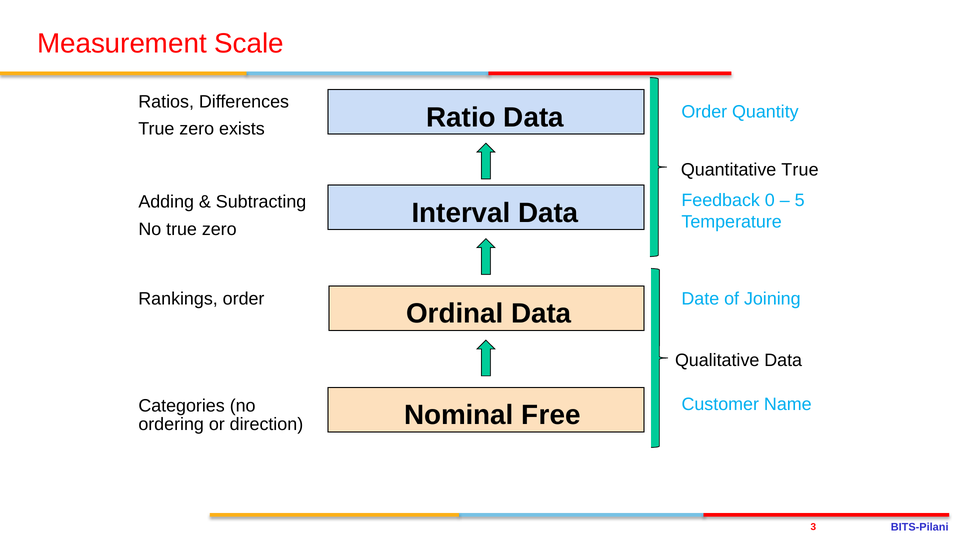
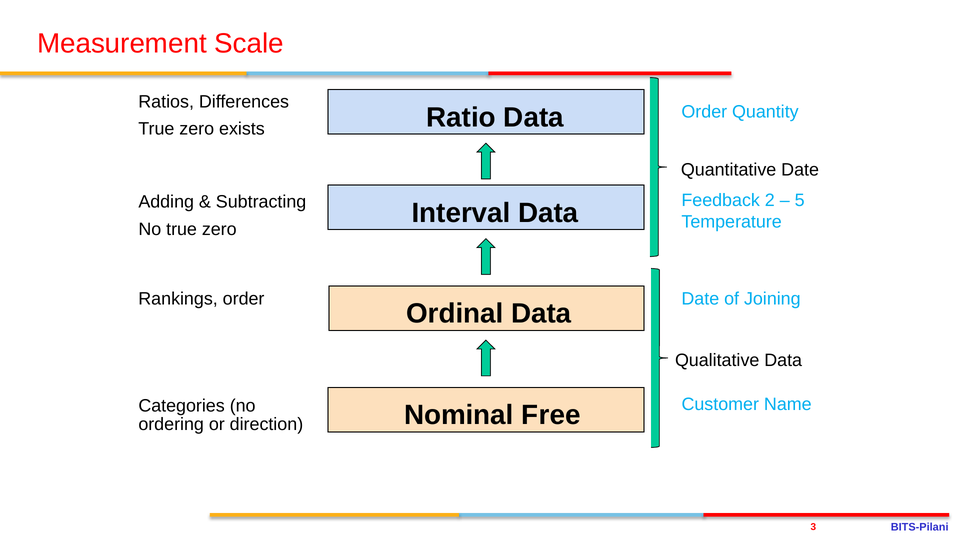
Quantitative True: True -> Date (800, 170)
0: 0 -> 2 (770, 200)
